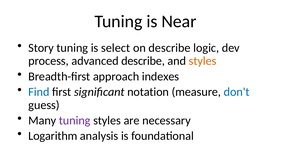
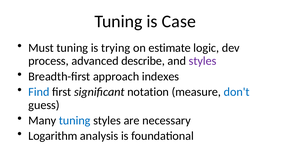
Near: Near -> Case (179, 21)
Story: Story -> Must (41, 48)
select: select -> trying (116, 48)
on describe: describe -> estimate (170, 48)
styles colour: orange -> purple (203, 61)
tuning colour: purple -> blue (75, 120)
